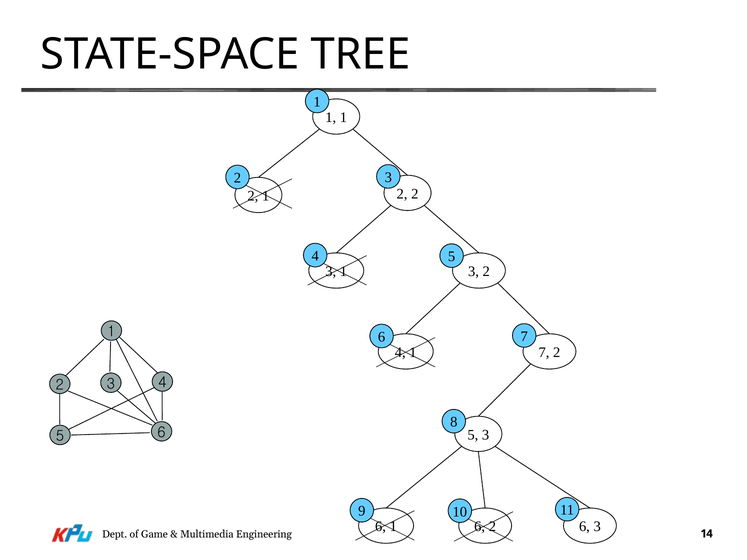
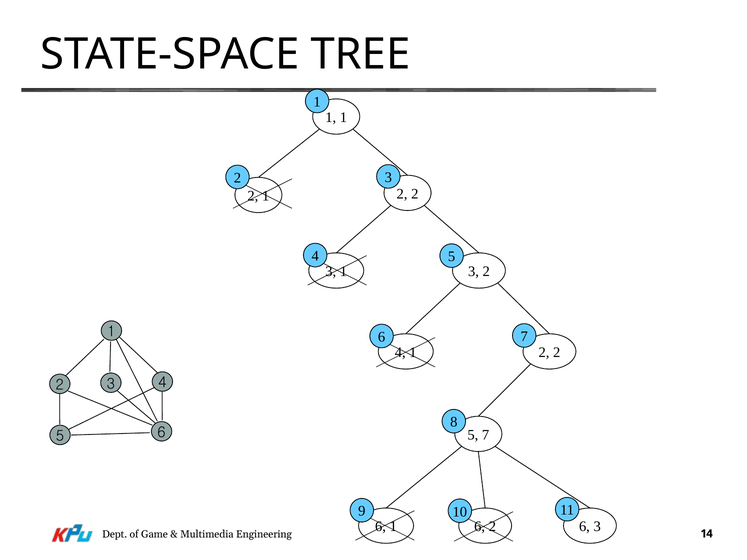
1 7: 7 -> 2 (544, 353)
5 3: 3 -> 7 (486, 435)
